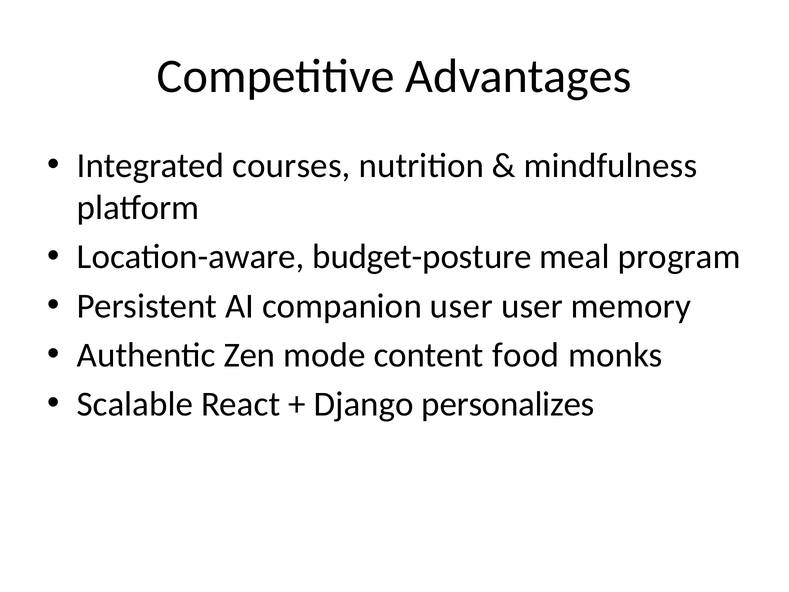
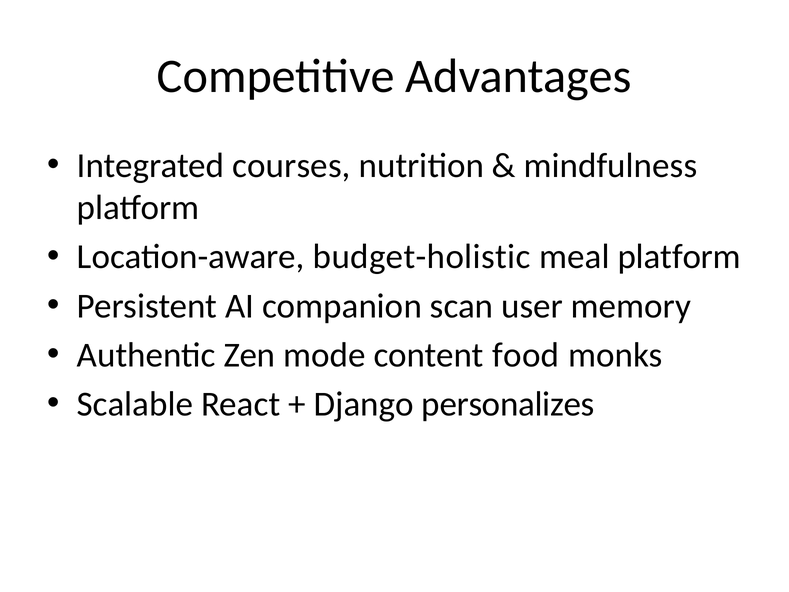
budget-posture: budget-posture -> budget-holistic (422, 257)
meal program: program -> platform (679, 257)
companion user: user -> scan (462, 306)
